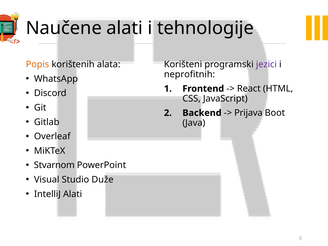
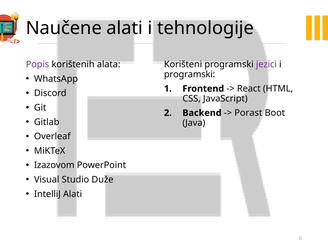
Popis colour: orange -> purple (37, 64)
neprofitnih: neprofitnih -> programski (190, 74)
Prijava: Prijava -> Porast (248, 113)
Stvarnom: Stvarnom -> Izazovom (54, 165)
